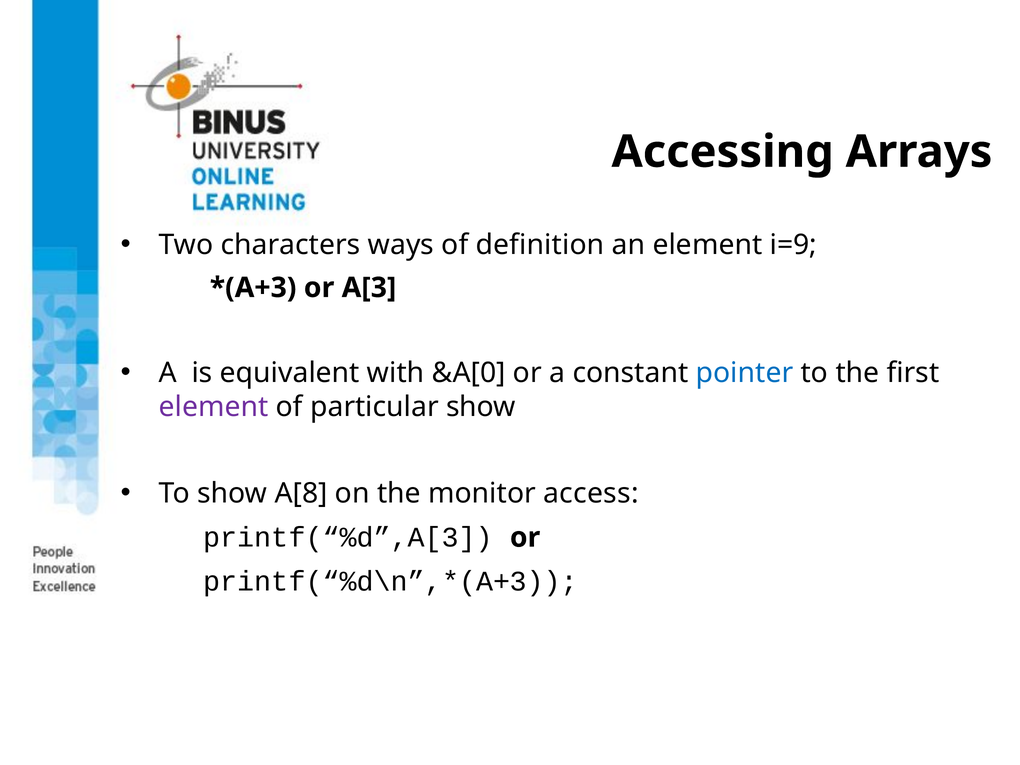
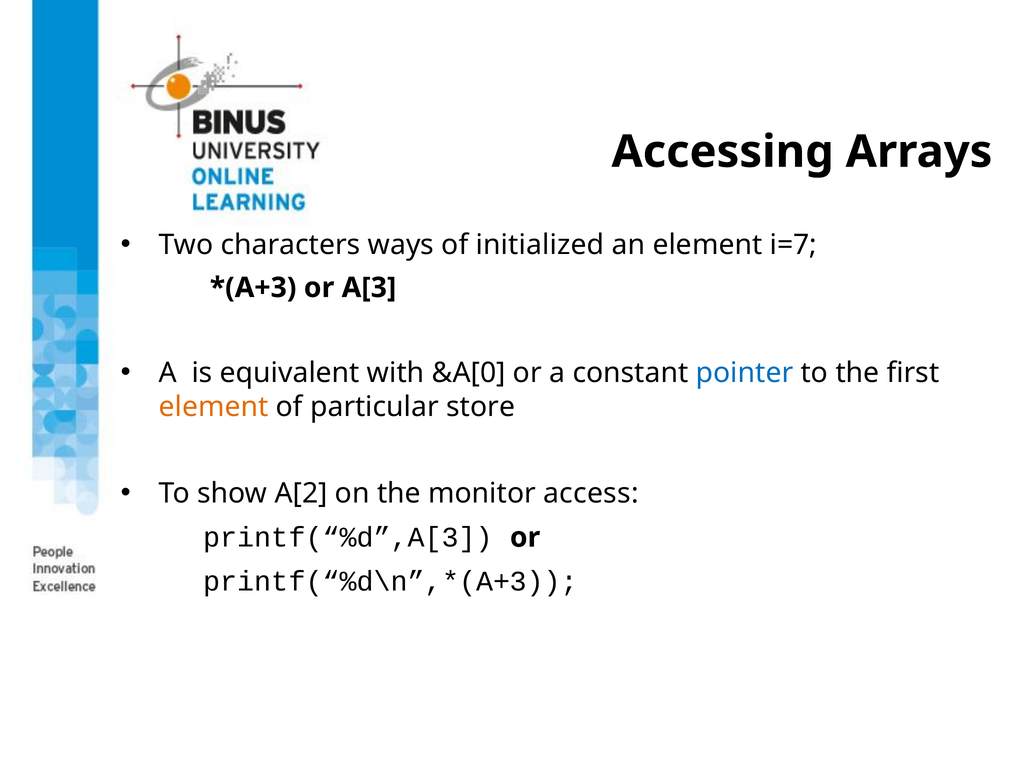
definition: definition -> initialized (540, 245)
i=9: i=9 -> i=7 (793, 245)
element colour: purple -> orange (214, 407)
particular show: show -> store (481, 407)
A[8: A[8 -> A[2 (301, 493)
